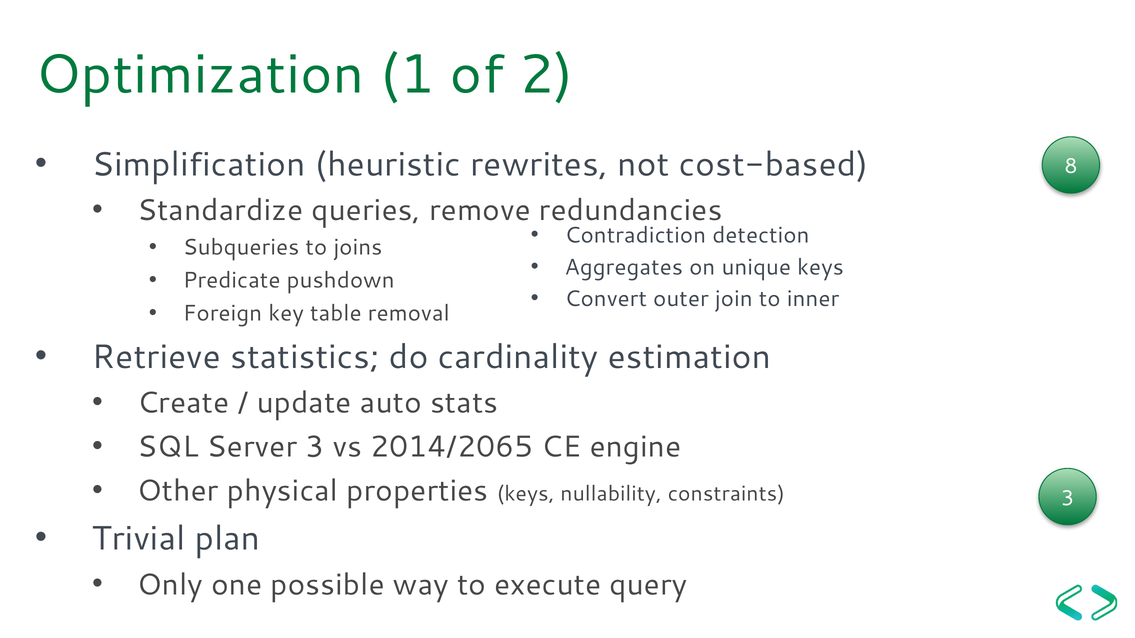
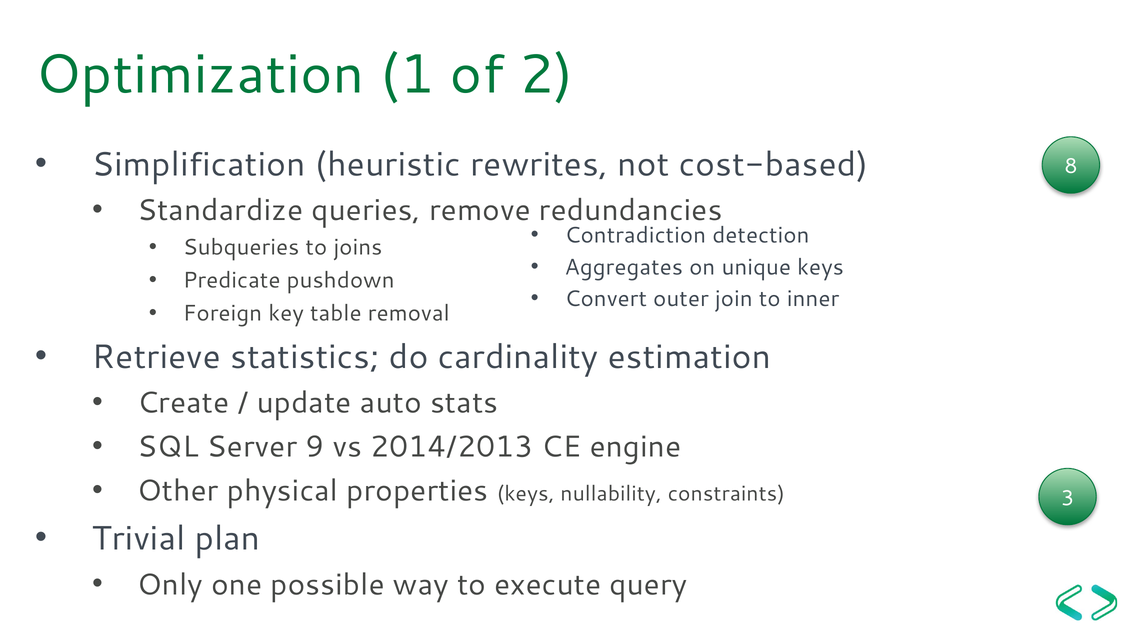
Server 3: 3 -> 9 (315, 447)
2014/2065: 2014/2065 -> 2014/2013 (452, 447)
